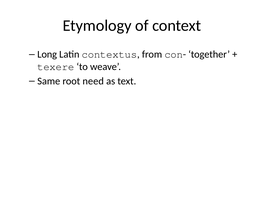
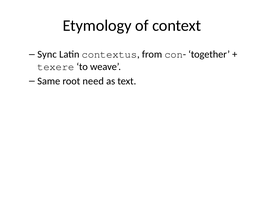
Long: Long -> Sync (47, 54)
